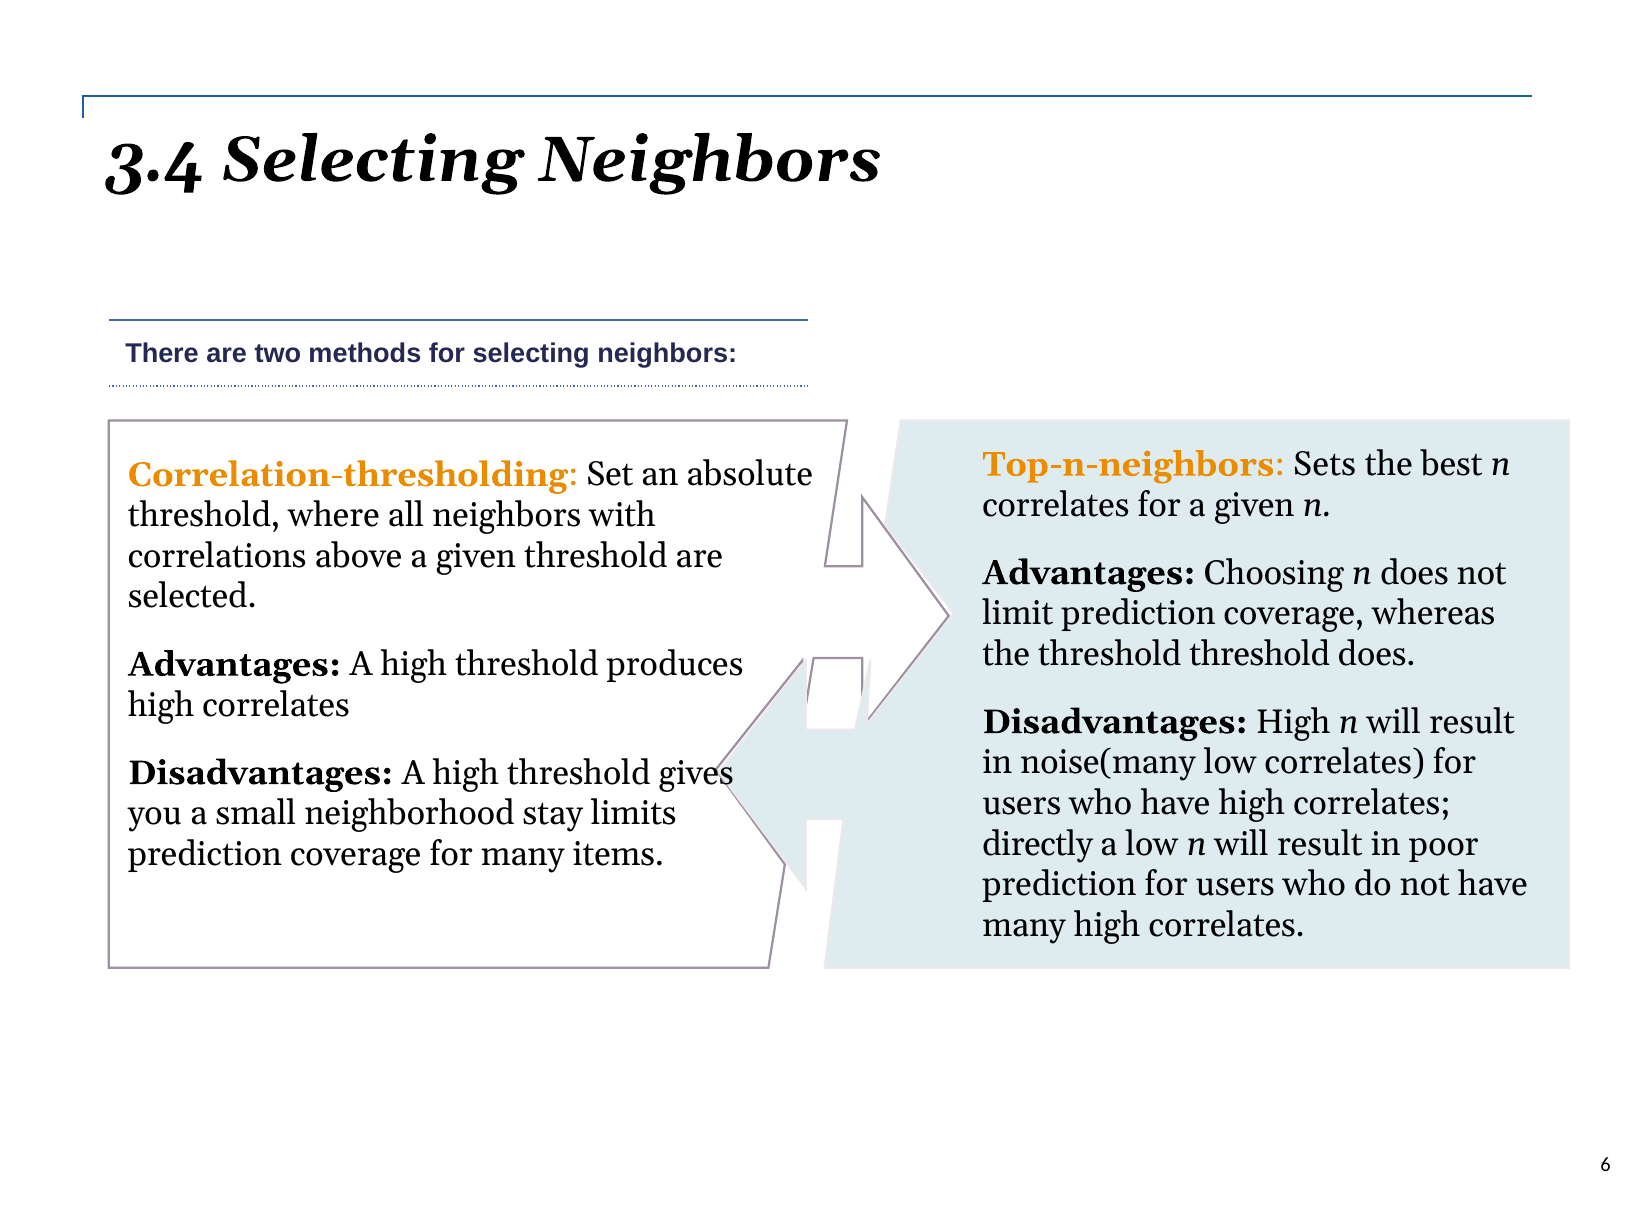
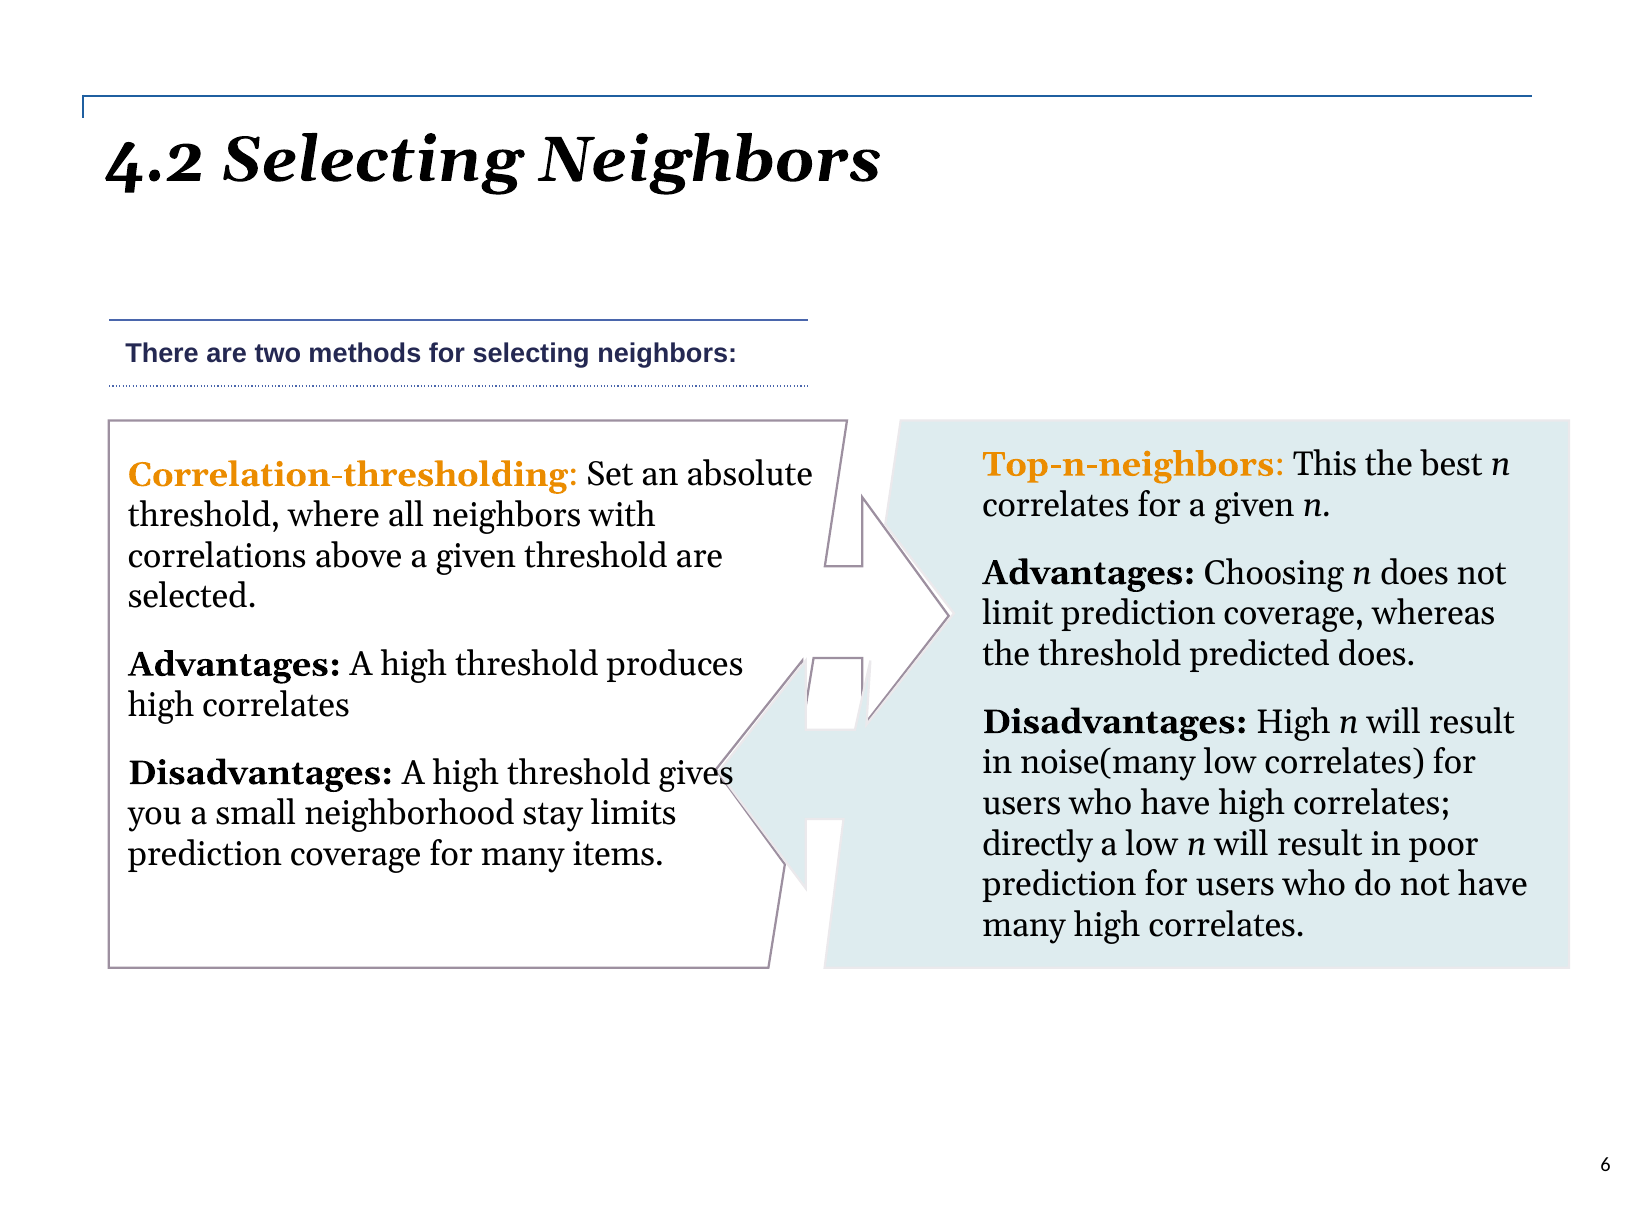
3.4: 3.4 -> 4.2 (155, 160)
Sets: Sets -> This (1325, 465)
threshold threshold: threshold -> predicted (1260, 654)
